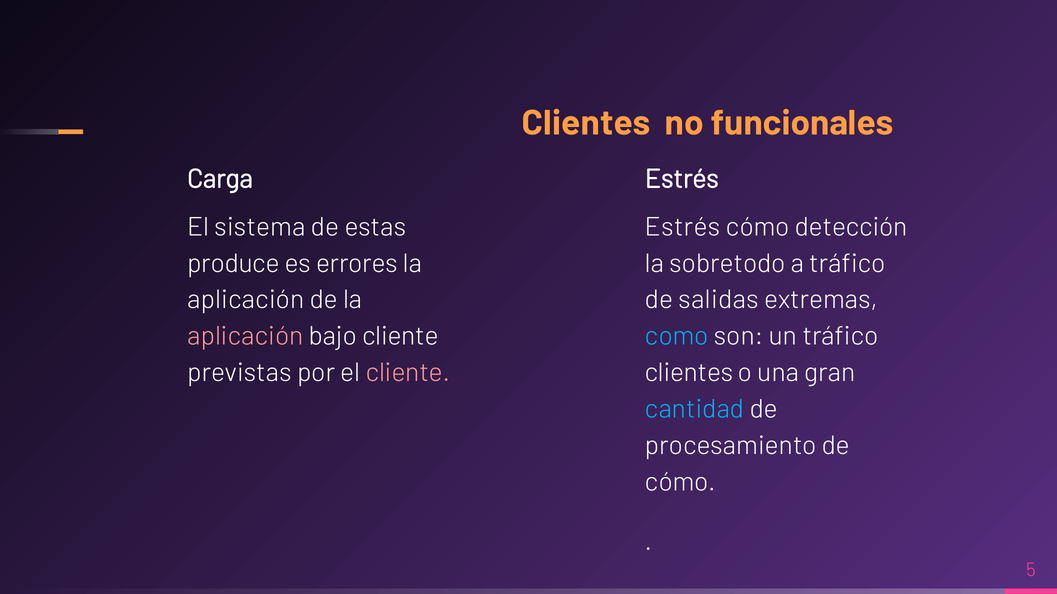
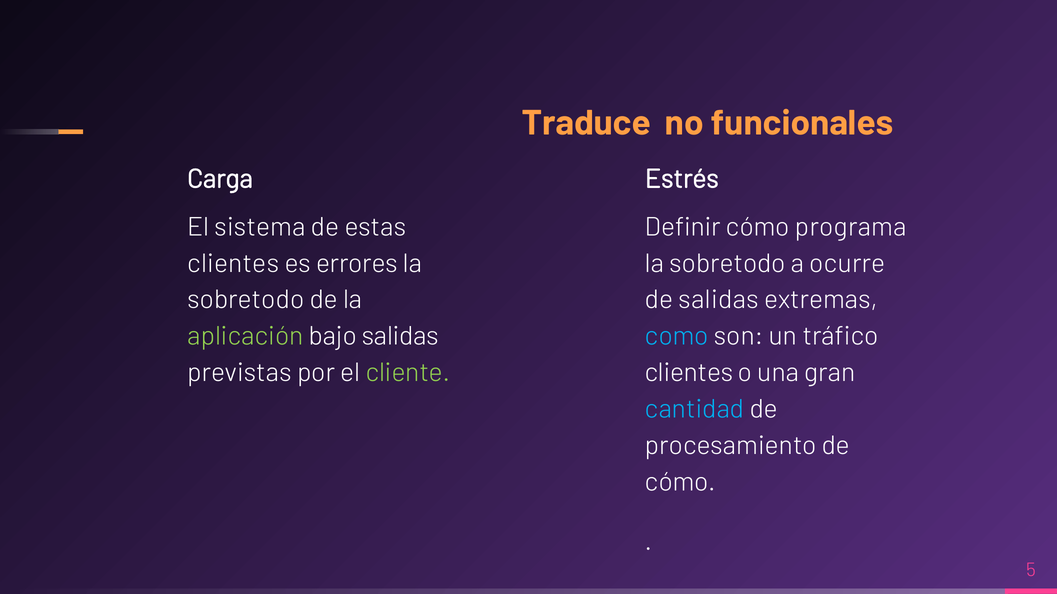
Clientes: Clientes -> Traduce (586, 123)
Estrés: Estrés -> Definir (683, 227)
detección: detección -> programa (851, 227)
produce: produce -> clientes (233, 264)
a tráfico: tráfico -> ocurre (847, 264)
aplicación: aplicación -> sobretodo (246, 300)
aplicación colour: pink -> light green (245, 336)
bajo cliente: cliente -> salidas (400, 336)
cliente colour: pink -> light green (408, 373)
